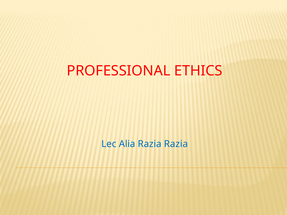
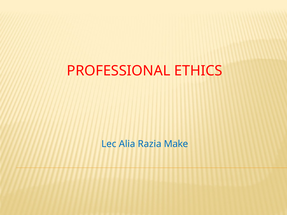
Razia Razia: Razia -> Make (176, 144)
